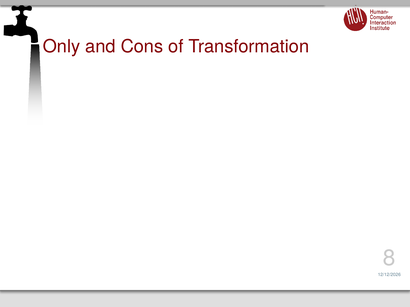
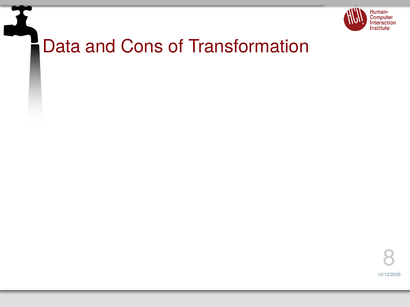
Only: Only -> Data (62, 47)
